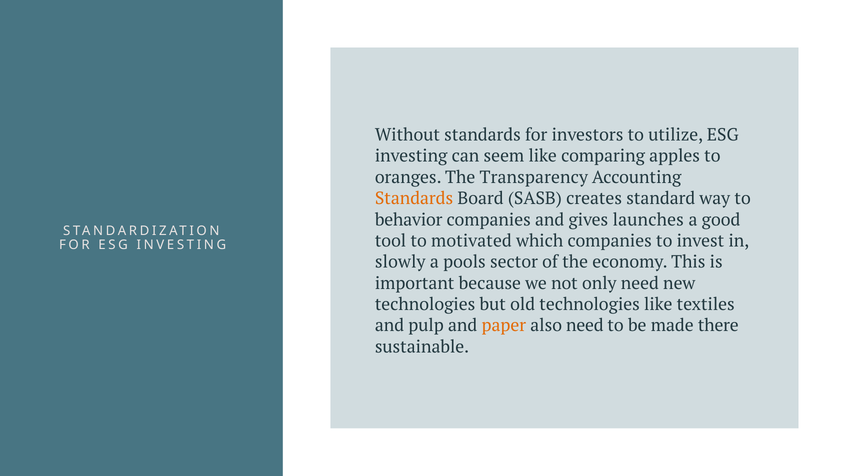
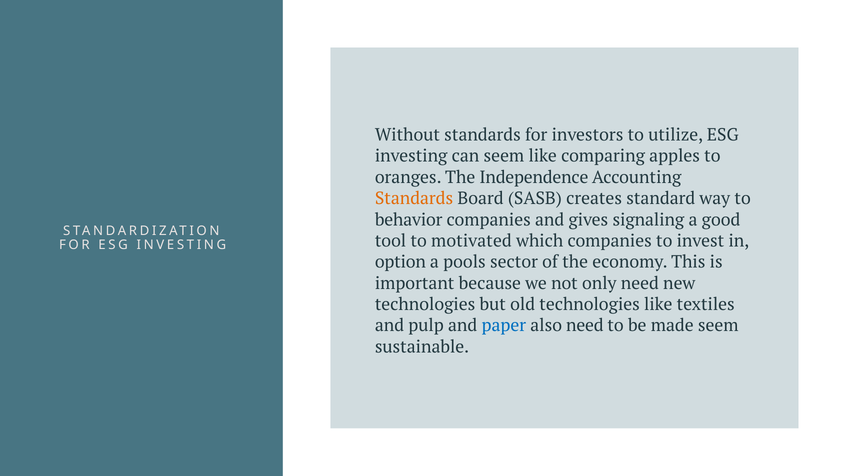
Transparency: Transparency -> Independence (534, 177)
launches: launches -> signaling (648, 220)
slowly: slowly -> option (400, 262)
paper colour: orange -> blue (504, 326)
made there: there -> seem (718, 326)
